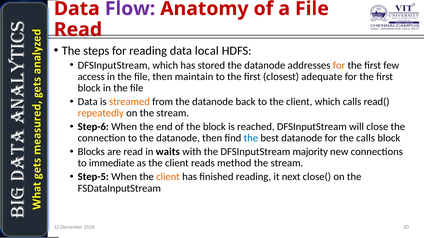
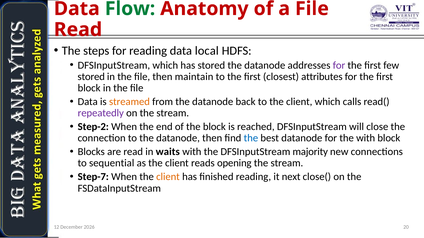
Flow colour: purple -> green (130, 9)
for colour: orange -> purple (339, 65)
access: access -> stored (91, 77)
adequate: adequate -> attributes (322, 77)
repeatedly colour: orange -> purple (101, 113)
Step-6: Step-6 -> Step-2 (93, 127)
the calls: calls -> with (366, 138)
immediate: immediate -> sequential (112, 163)
method: method -> opening (234, 163)
Step-5: Step-5 -> Step-7 (93, 177)
